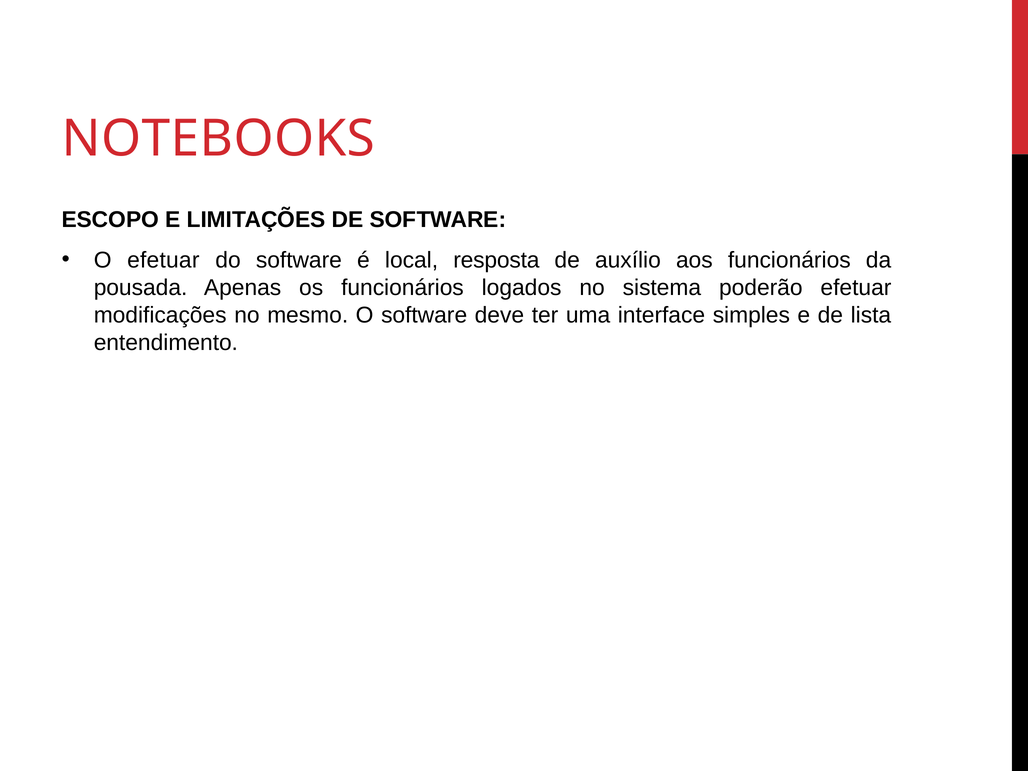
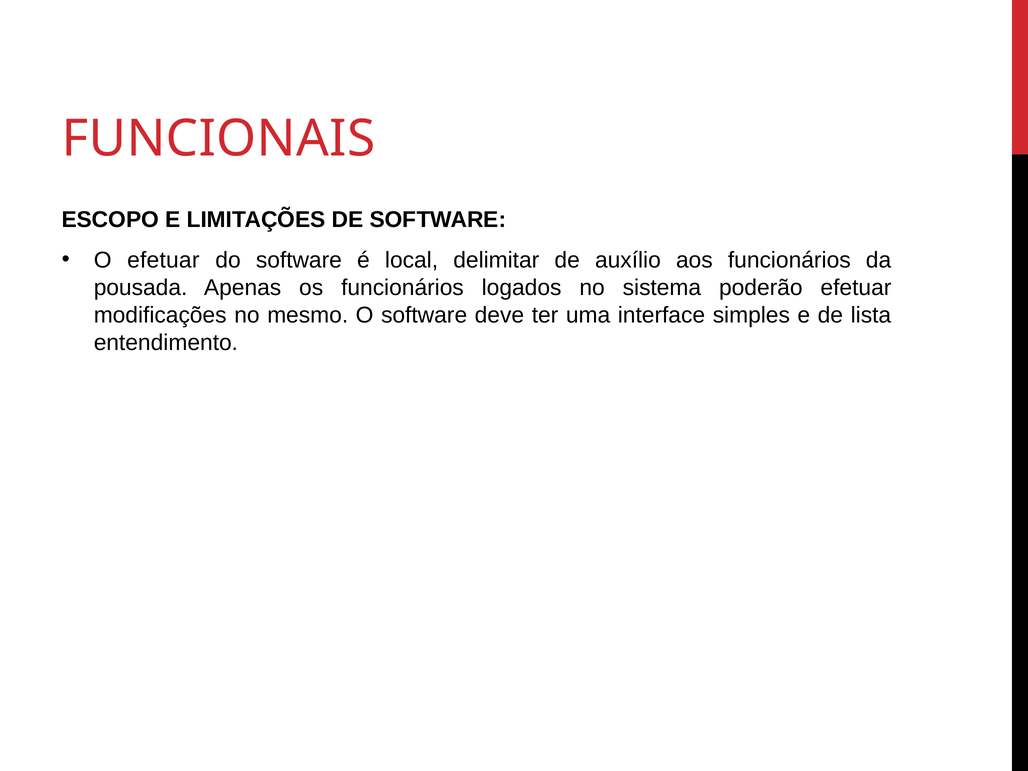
NOTEBOOKS: NOTEBOOKS -> FUNCIONAIS (218, 139)
resposta: resposta -> delimitar (496, 260)
